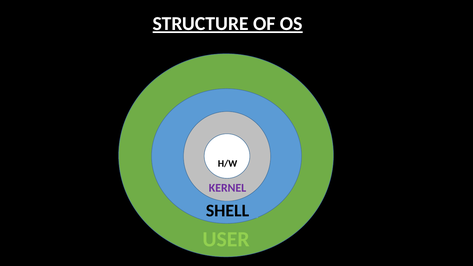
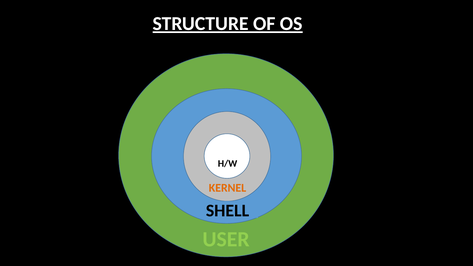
KERNEL colour: purple -> orange (227, 188)
